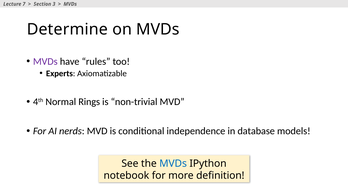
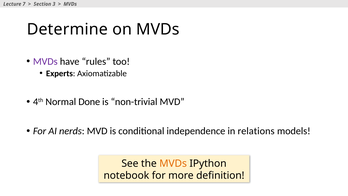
Rings: Rings -> Done (89, 102)
database: database -> relations (256, 131)
MVDs colour: blue -> orange (173, 163)
